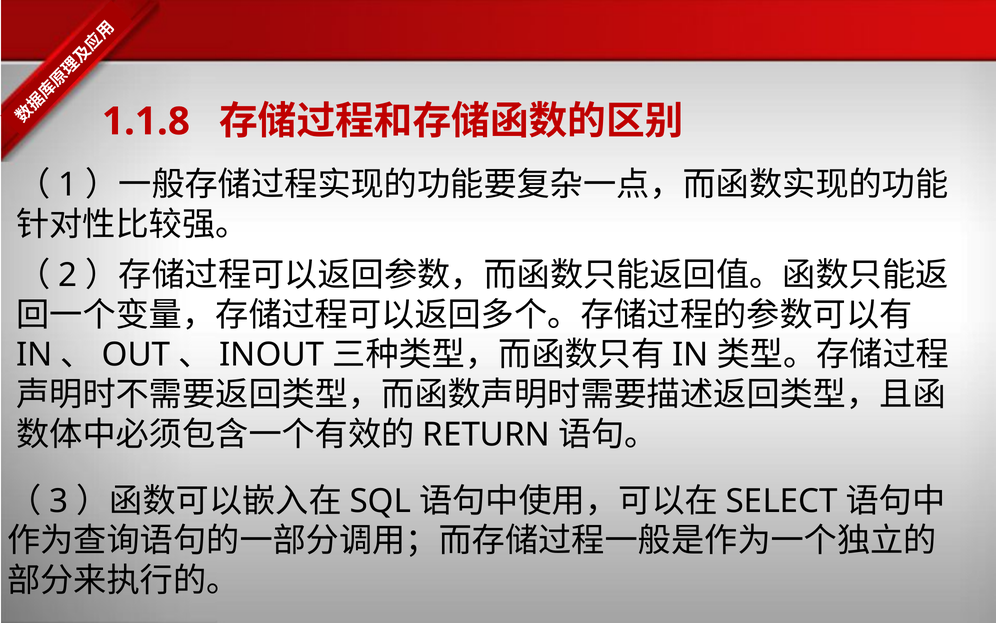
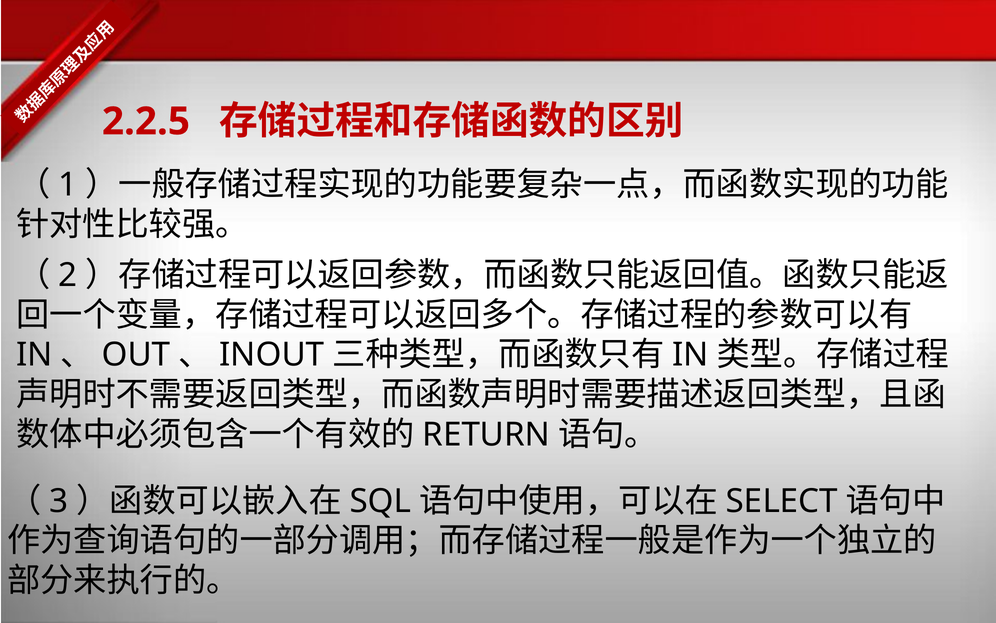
1.1.8: 1.1.8 -> 2.2.5 (146, 121)
